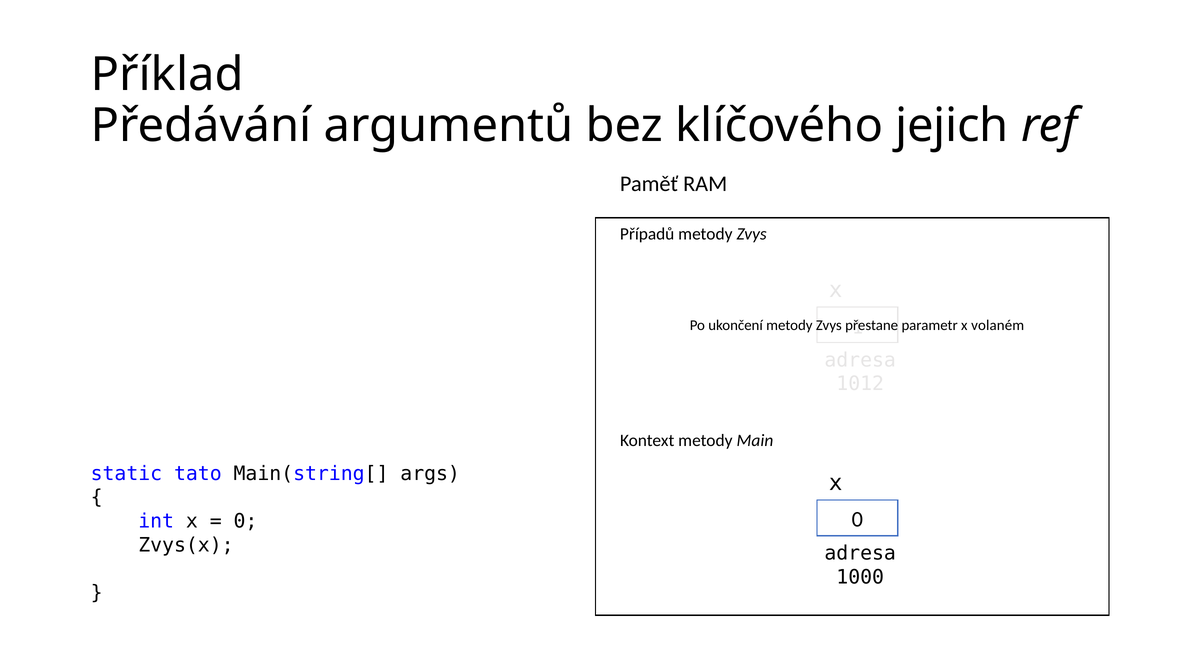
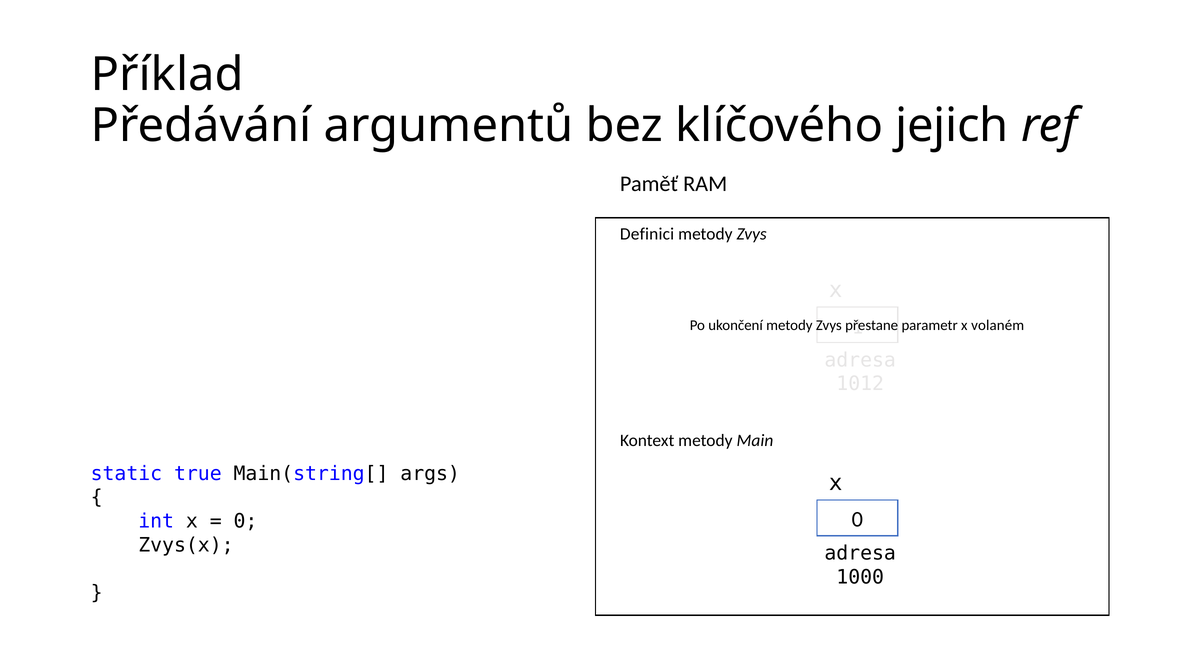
Případů: Případů -> Definici (647, 234)
tato: tato -> true (198, 474)
